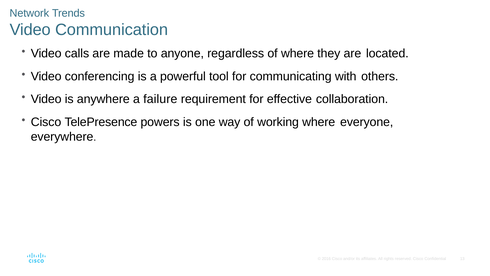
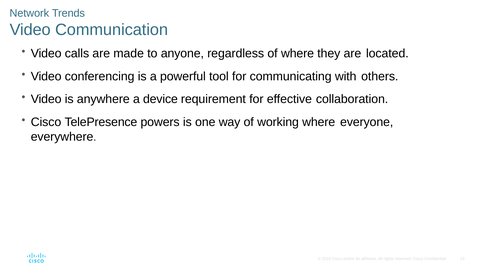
failure: failure -> device (160, 99)
